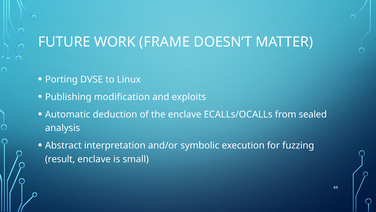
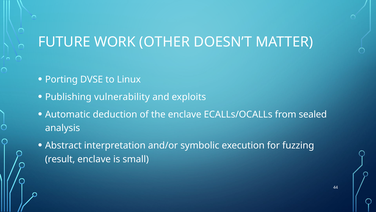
FRAME: FRAME -> OTHER (165, 42)
modification: modification -> vulnerability (122, 97)
